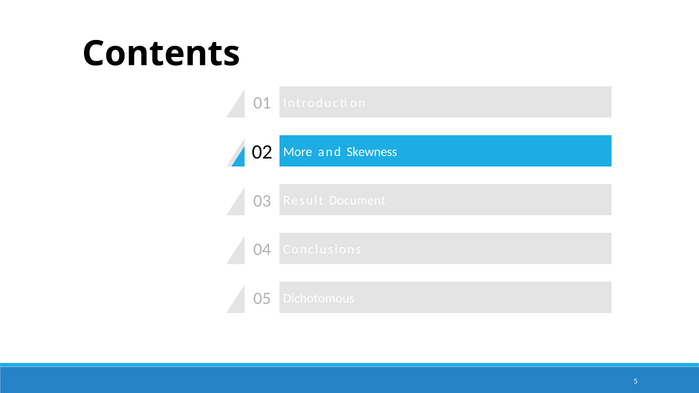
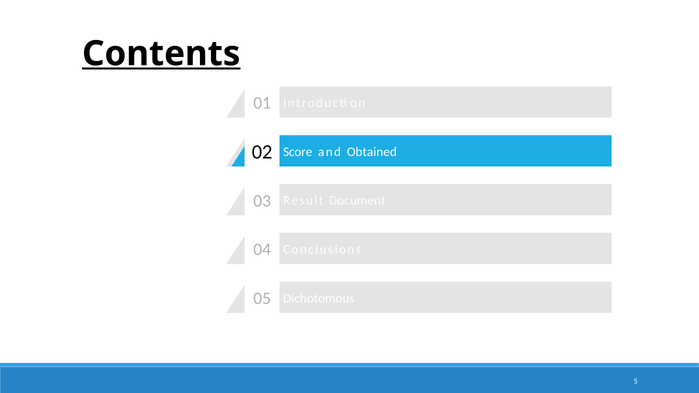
Contents underline: none -> present (161, 54)
More: More -> Score (298, 152)
Skewness: Skewness -> Obtained (372, 152)
